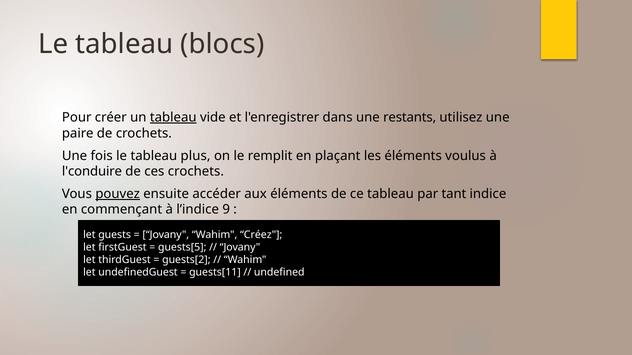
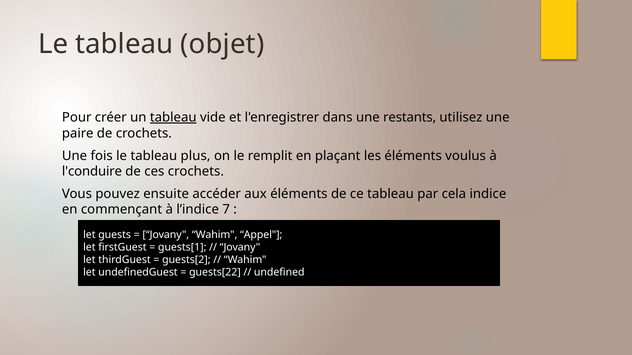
blocs: blocs -> objet (222, 44)
pouvez underline: present -> none (118, 194)
tant: tant -> cela (454, 194)
9: 9 -> 7 (226, 210)
Créez: Créez -> Appel (261, 235)
guests[5: guests[5 -> guests[1 (182, 248)
guests[11: guests[11 -> guests[22 (215, 273)
